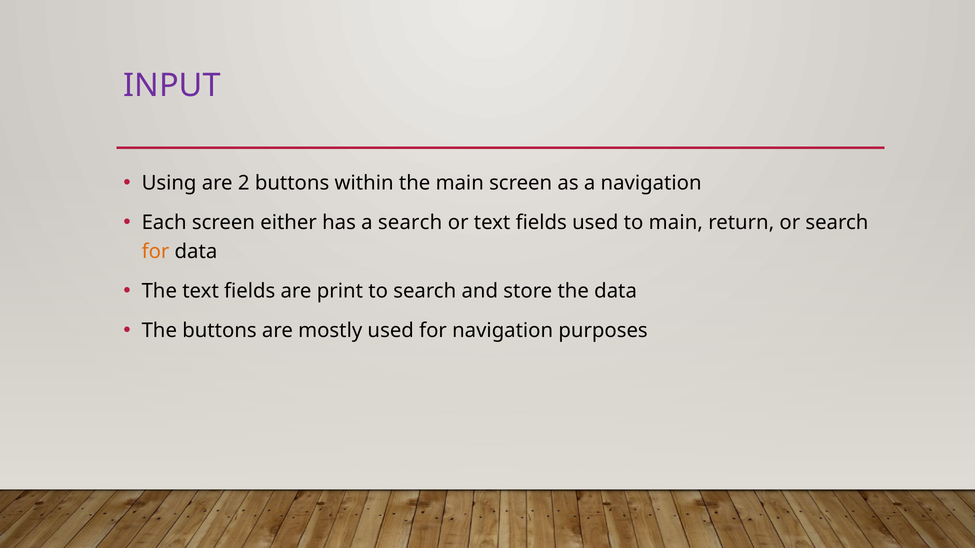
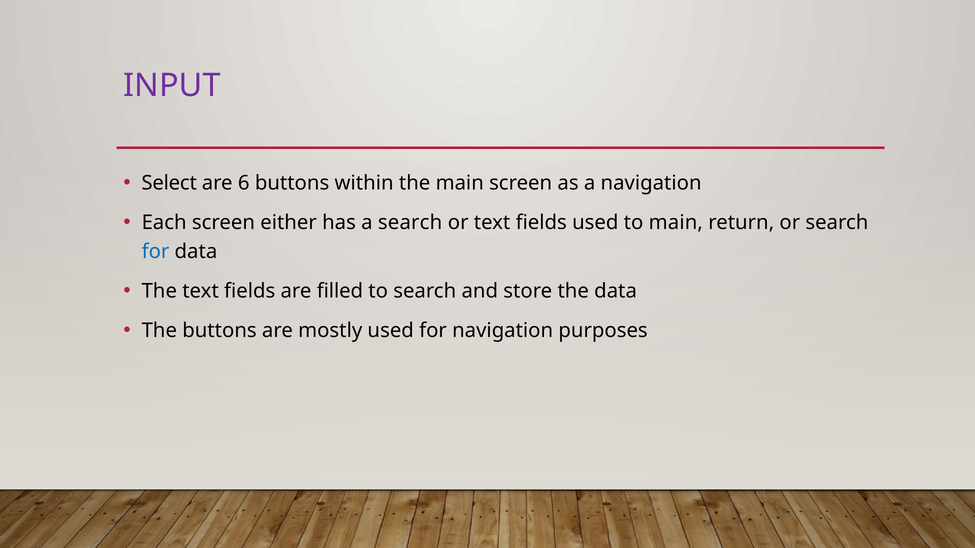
Using: Using -> Select (169, 183)
2: 2 -> 6 (244, 183)
for colour: orange -> blue (156, 252)
print: print -> filled (340, 291)
